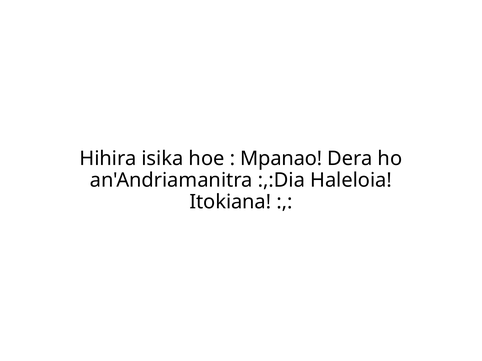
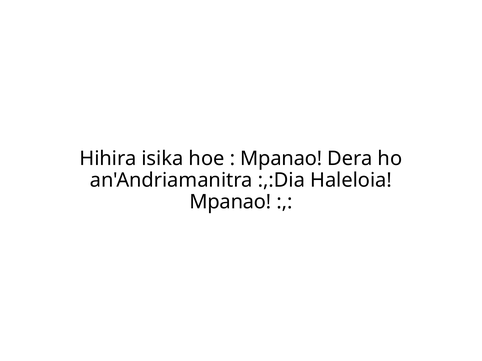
Itokiana: Itokiana -> Mpanao (230, 202)
